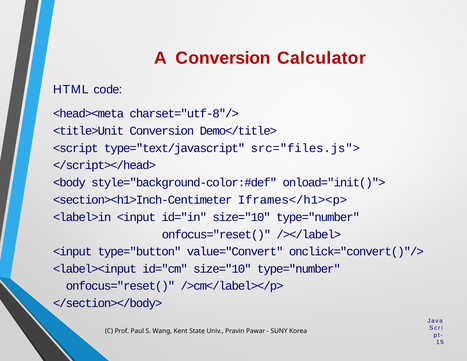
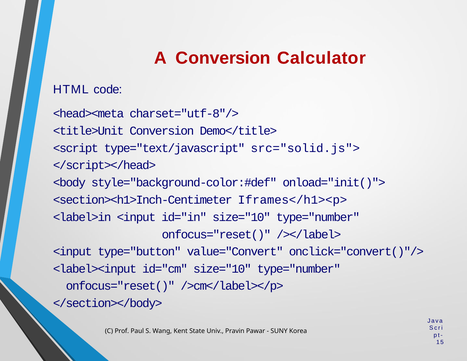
src="files.js">: src="files.js"> -> src="solid.js"> (305, 148)
